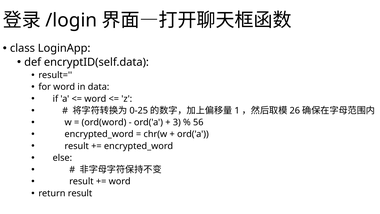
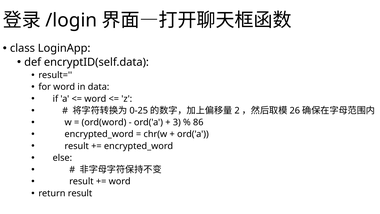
1: 1 -> 2 (237, 110)
56: 56 -> 86 (198, 122)
